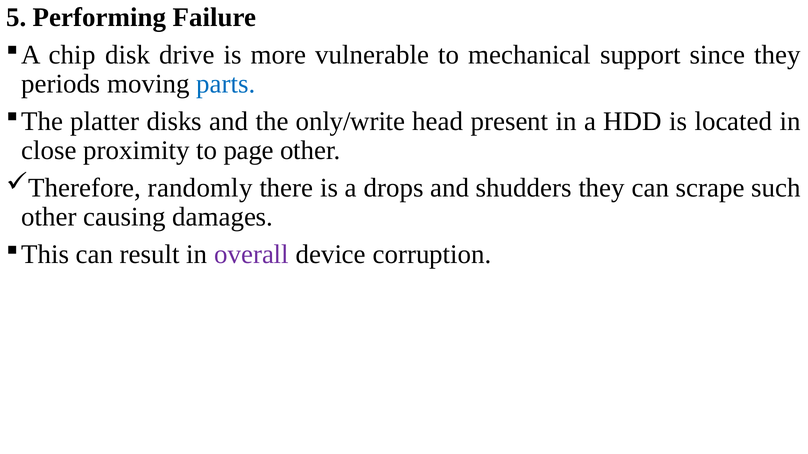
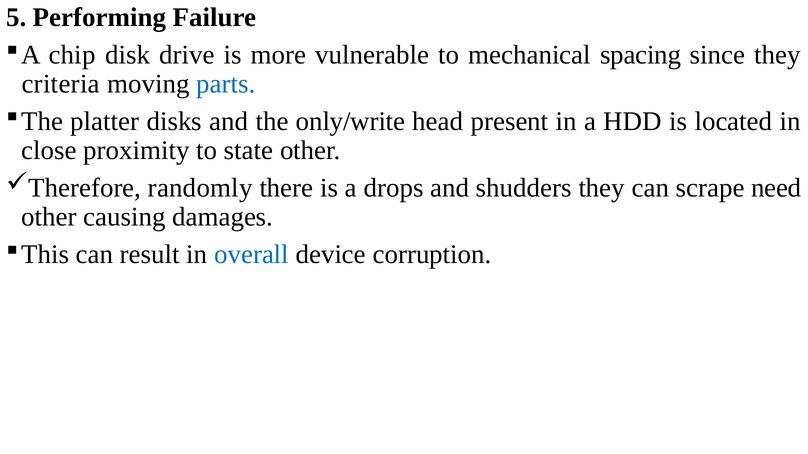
support: support -> spacing (641, 55)
periods: periods -> criteria (61, 84)
page: page -> state (249, 151)
such: such -> need (776, 188)
overall colour: purple -> blue (252, 255)
